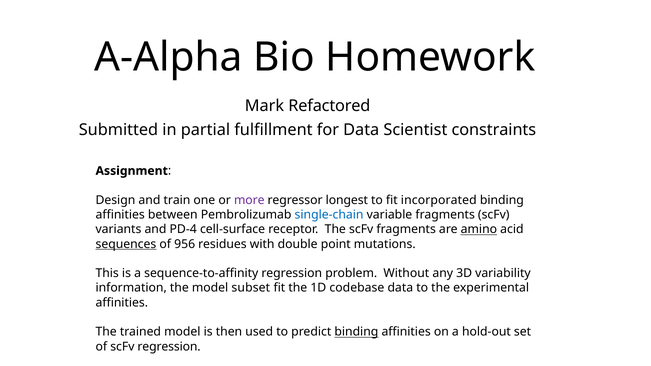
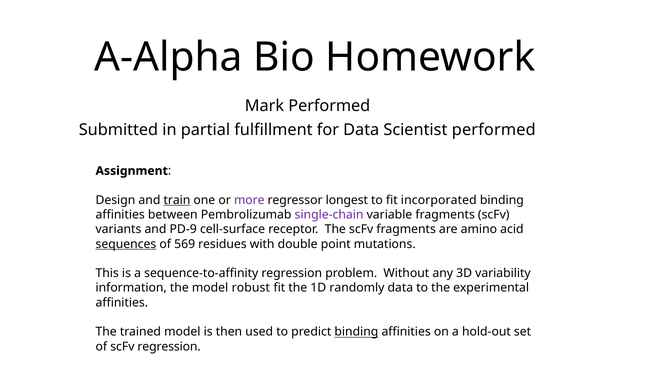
Mark Refactored: Refactored -> Performed (329, 106)
Scientist constraints: constraints -> performed (494, 130)
train underline: none -> present (177, 200)
single-chain colour: blue -> purple (329, 215)
PD-4: PD-4 -> PD-9 (183, 230)
amino underline: present -> none (479, 230)
956: 956 -> 569 (185, 244)
subset: subset -> robust (251, 288)
codebase: codebase -> randomly (357, 288)
